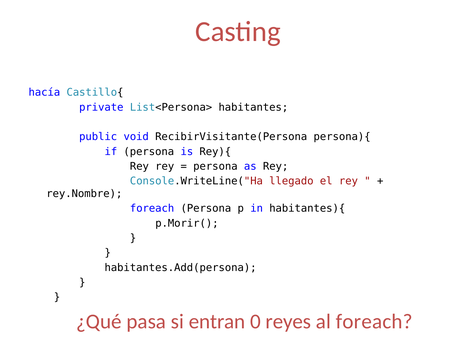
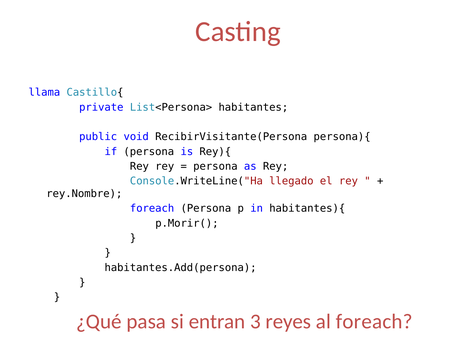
hacía: hacía -> llama (44, 93)
0: 0 -> 3 (256, 322)
